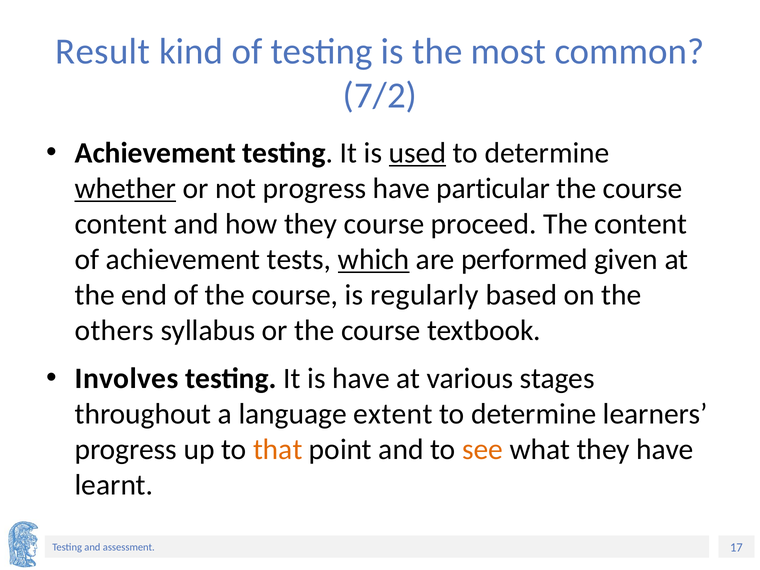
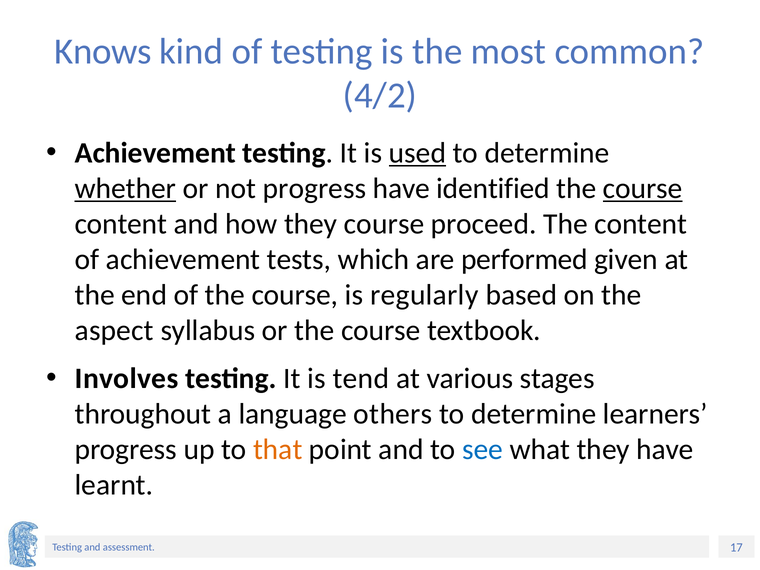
Result: Result -> Knows (103, 51)
7/2: 7/2 -> 4/2 (380, 96)
particular: particular -> identified (493, 188)
course underline: none -> present (643, 188)
which underline: present -> none (374, 259)
others: others -> aspect (114, 330)
is have: have -> tend (361, 379)
extent: extent -> others (393, 414)
see colour: orange -> blue (483, 450)
